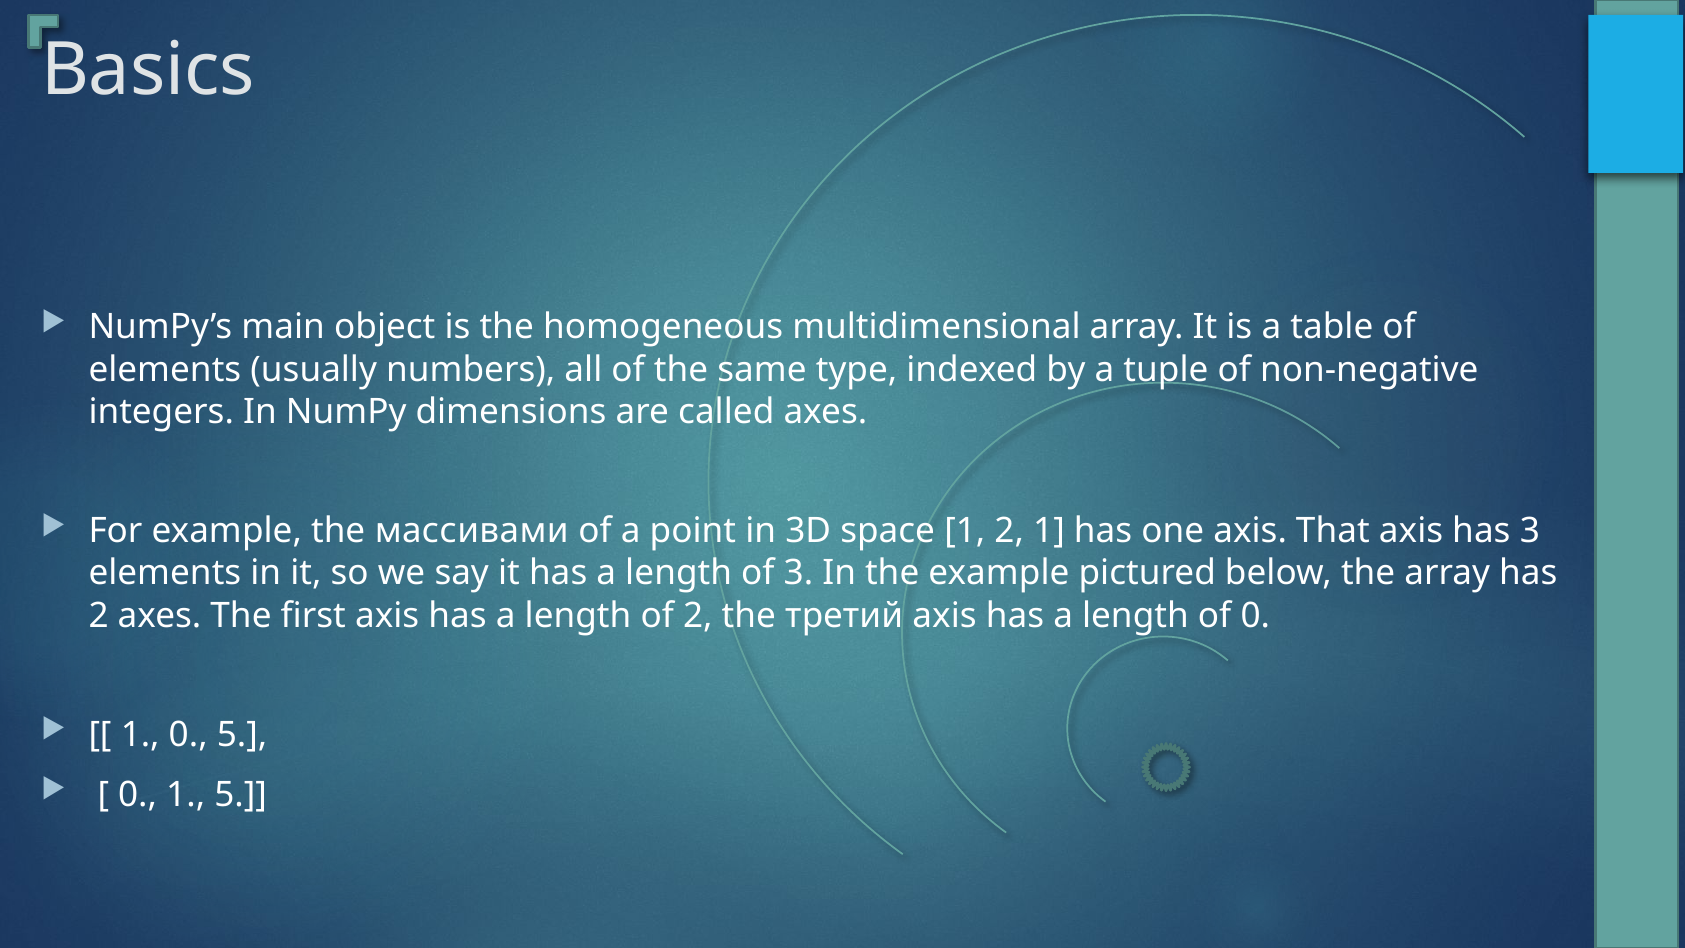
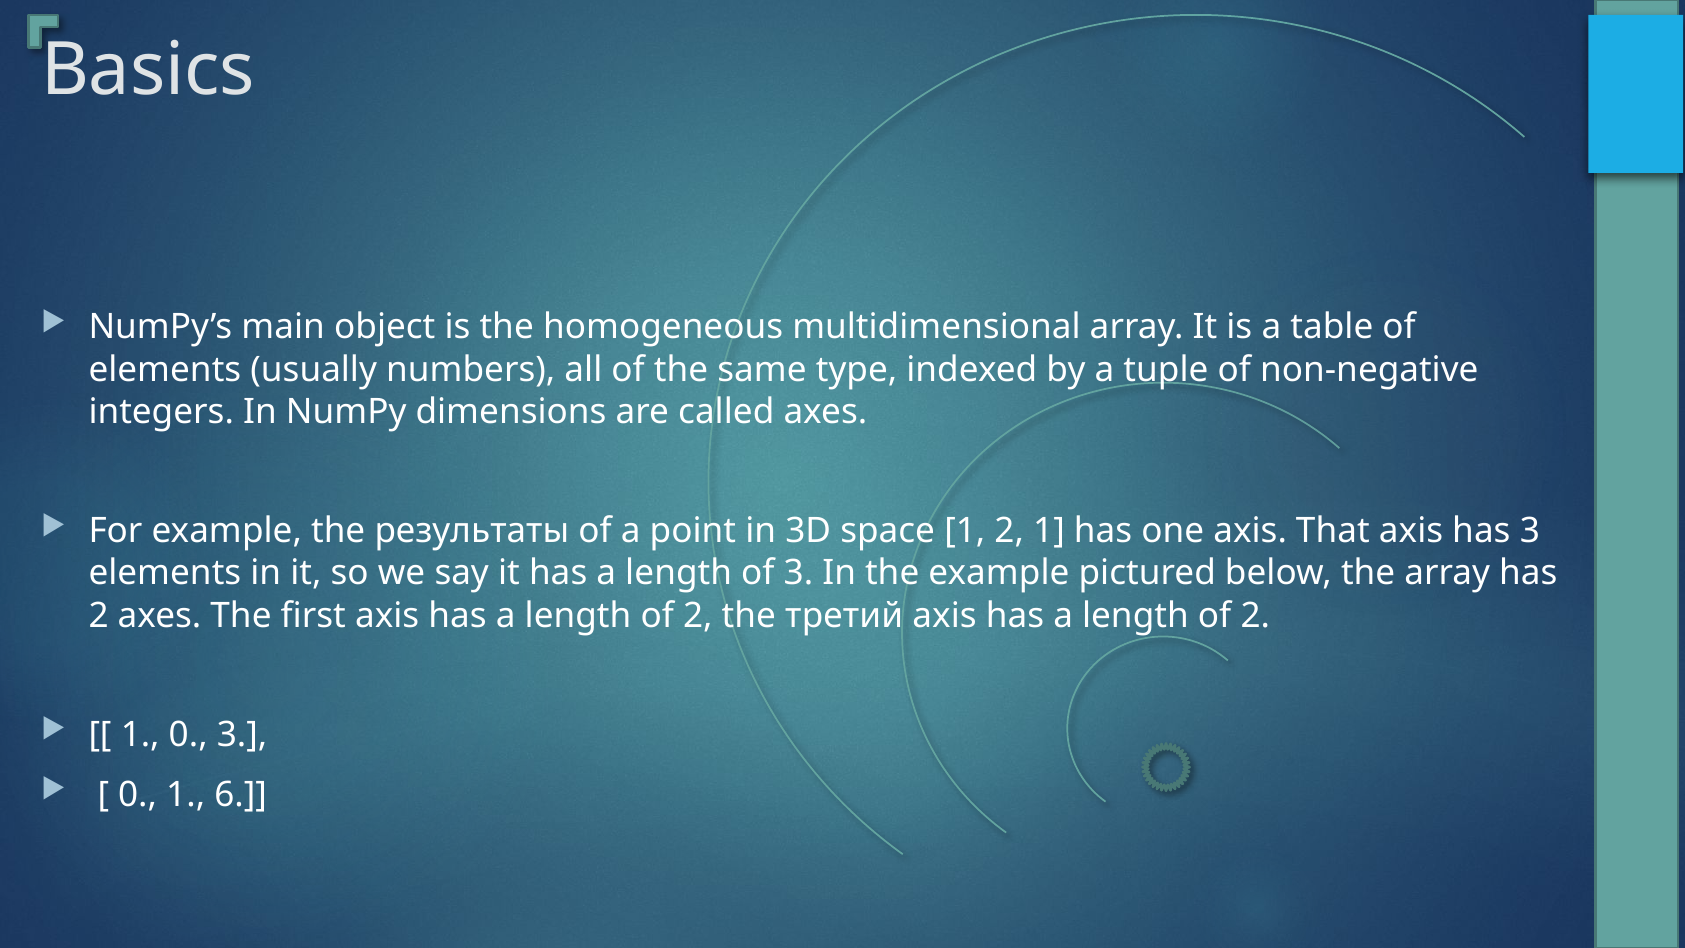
массивами: массивами -> результаты (472, 531)
0: 0 -> 2 (1255, 615)
0 5: 5 -> 3 (242, 735)
1 5: 5 -> 6 (241, 794)
